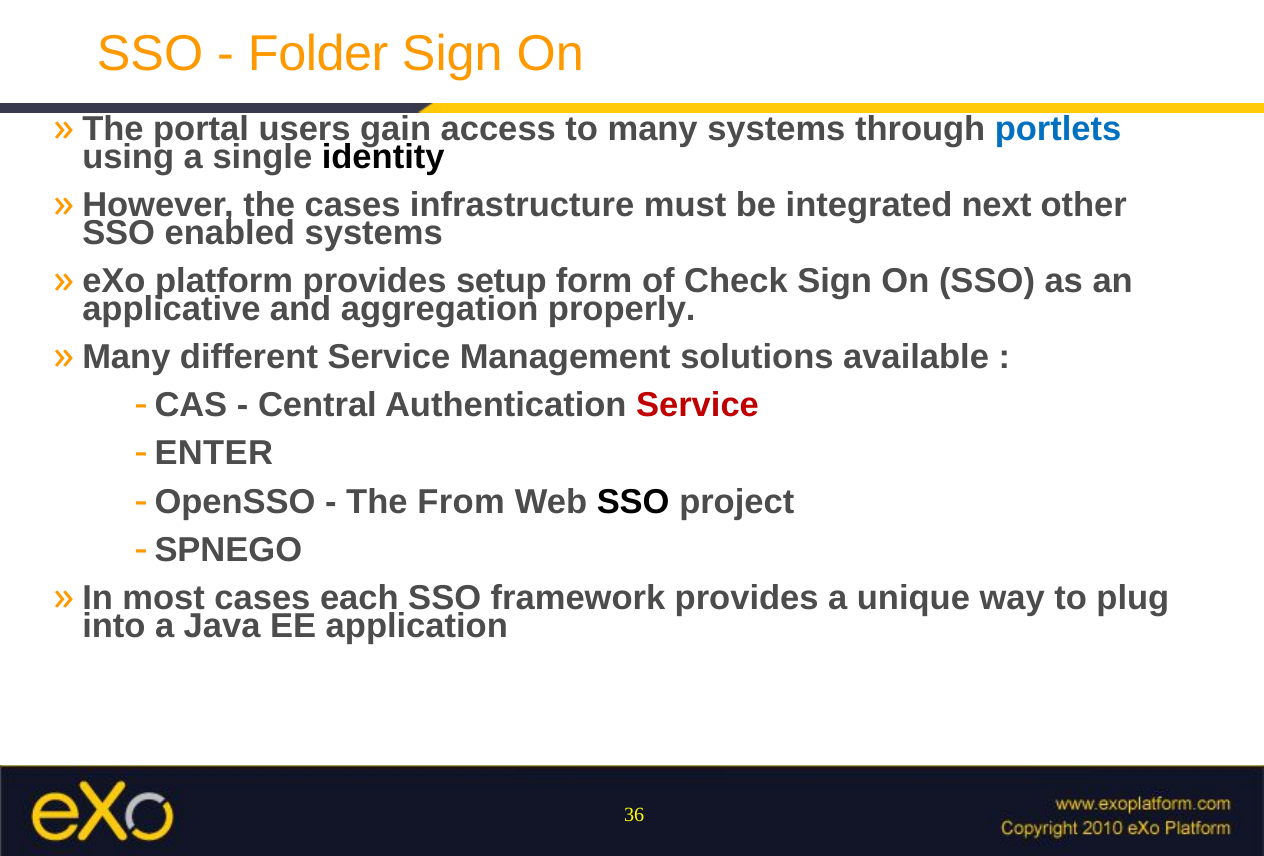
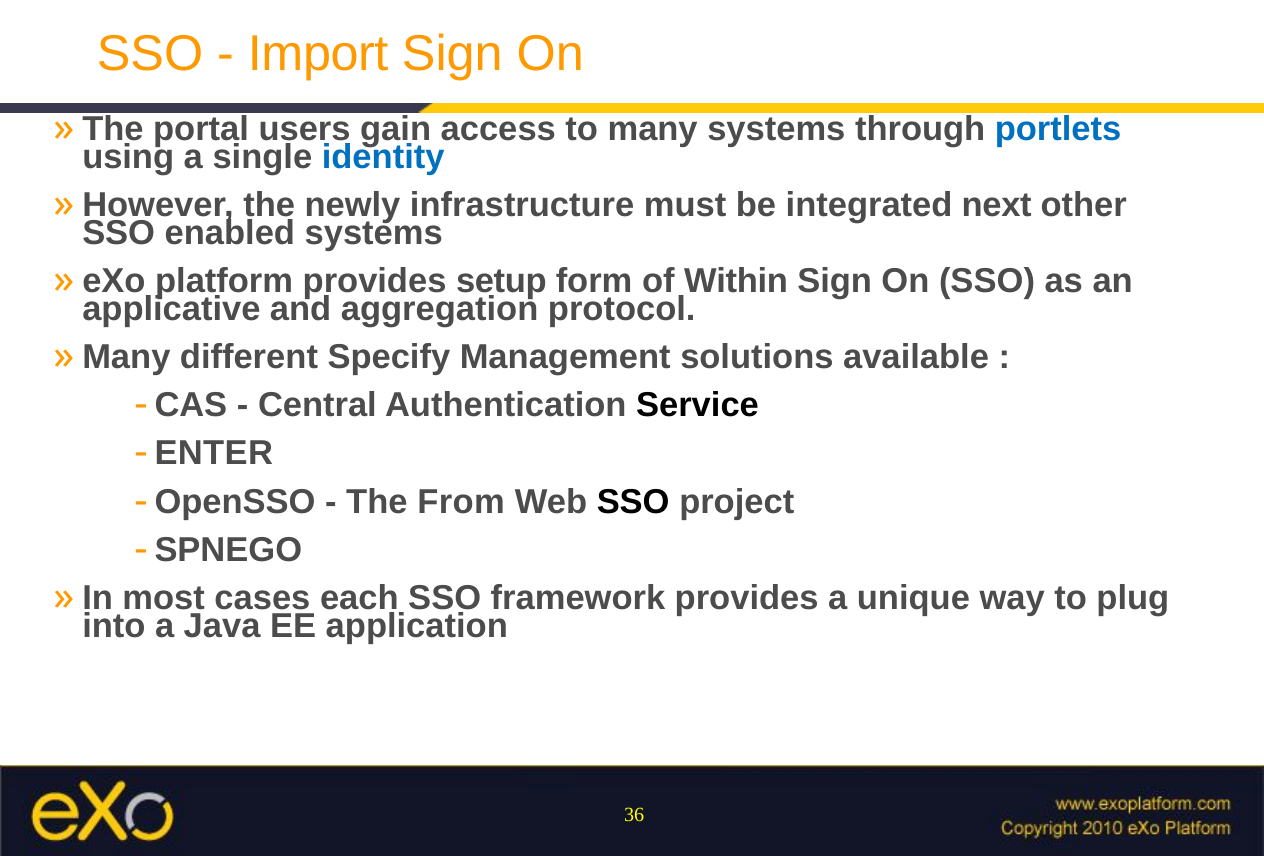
Folder: Folder -> Import (318, 54)
identity colour: black -> blue (383, 157)
the cases: cases -> newly (353, 205)
Check: Check -> Within (736, 281)
properly: properly -> protocol (622, 309)
different Service: Service -> Specify (389, 357)
Service colour: red -> black (697, 405)
